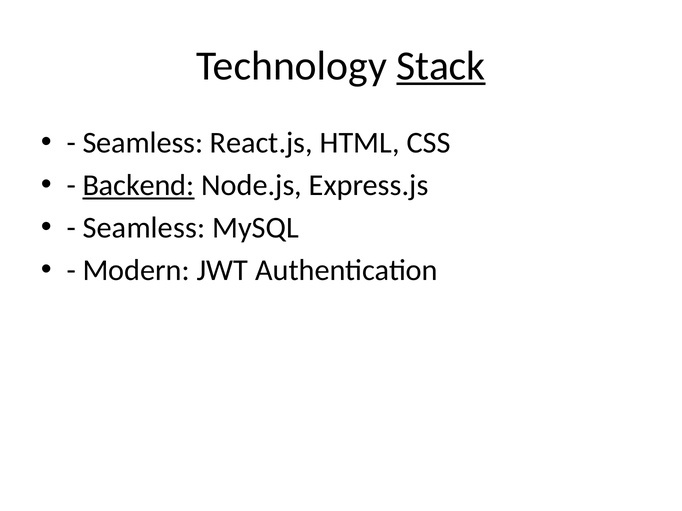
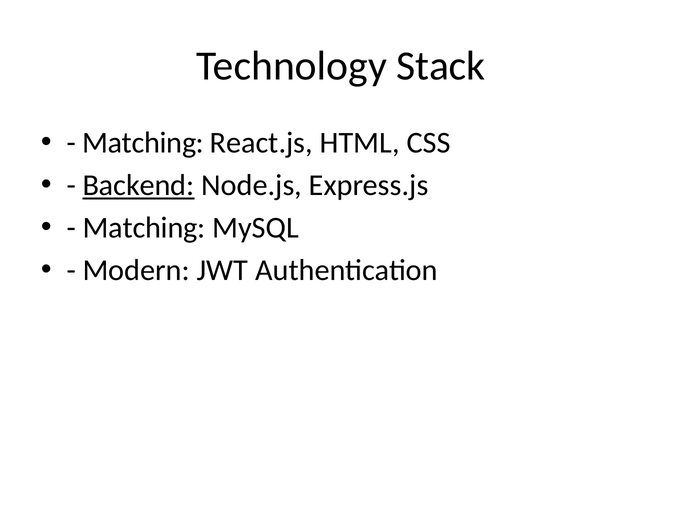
Stack underline: present -> none (441, 66)
Seamless: Seamless -> Matching (143, 143)
Seamless: Seamless -> Matching (144, 228)
